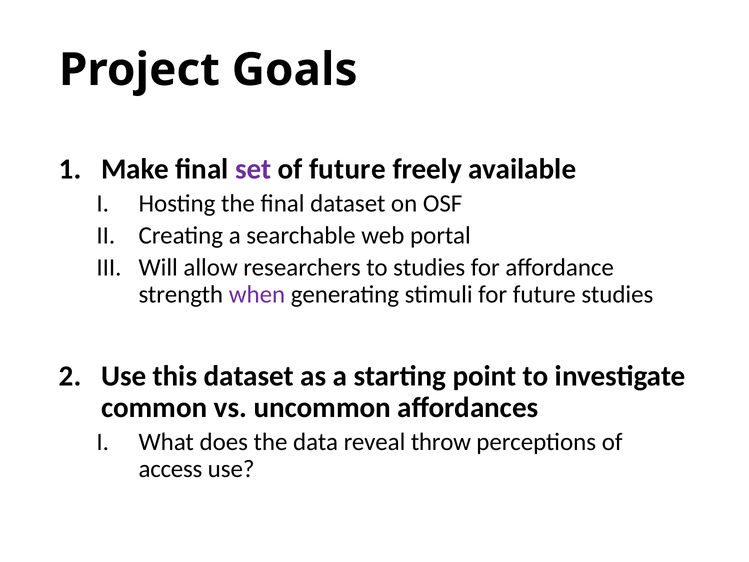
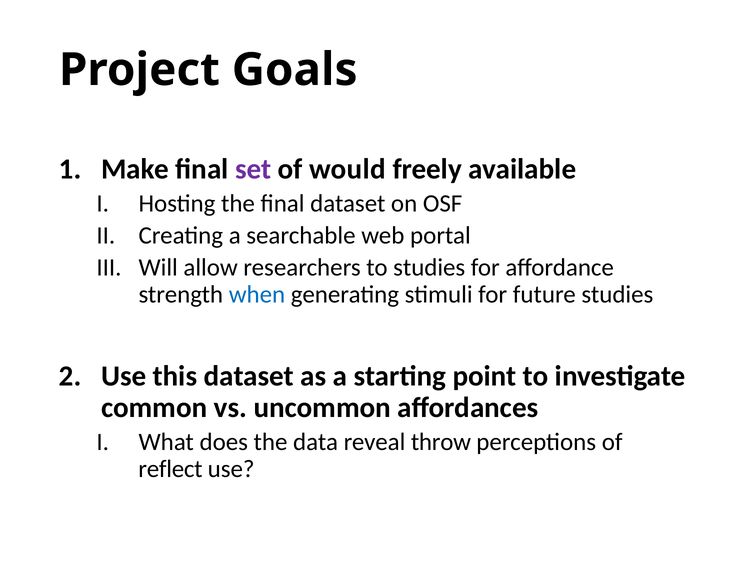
of future: future -> would (347, 169)
when colour: purple -> blue (257, 295)
access: access -> reflect (170, 469)
